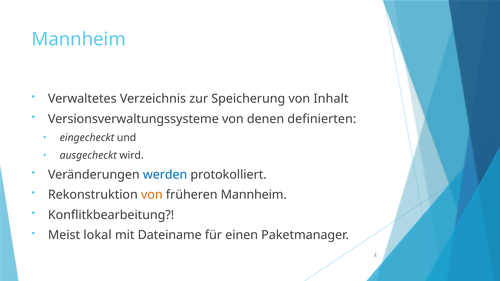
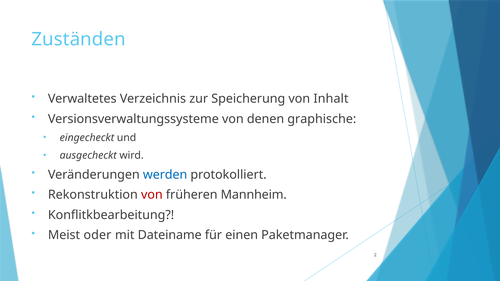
Mannheim: Mannheim -> Zuständen (79, 39)
definierten: definierten -> graphische (322, 119)
von colour: orange -> red (152, 195)
lokal: lokal -> oder (97, 235)
